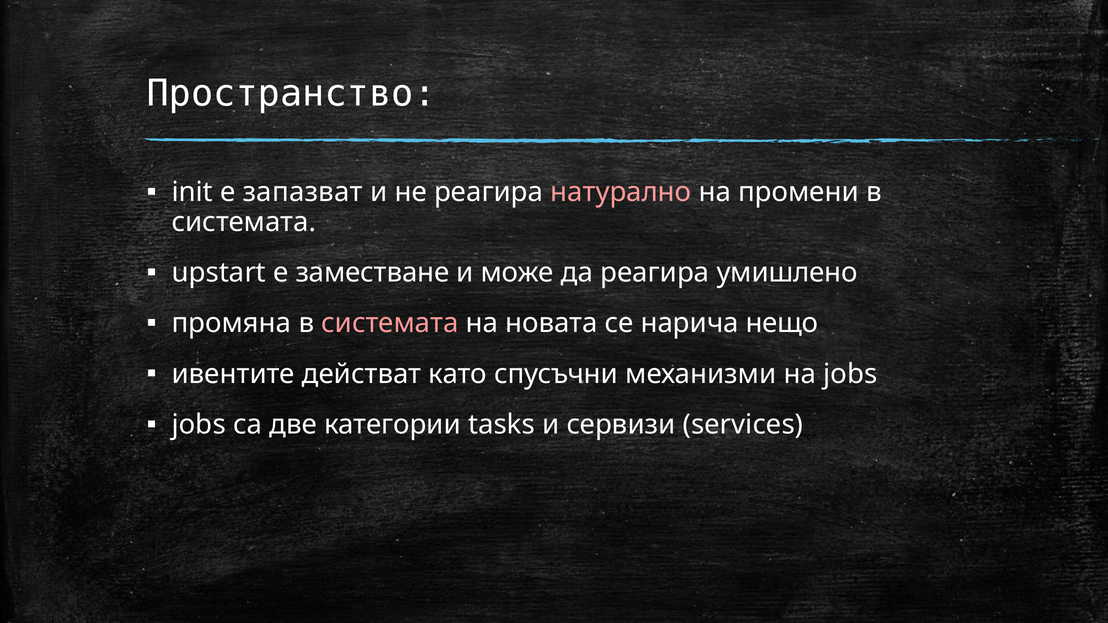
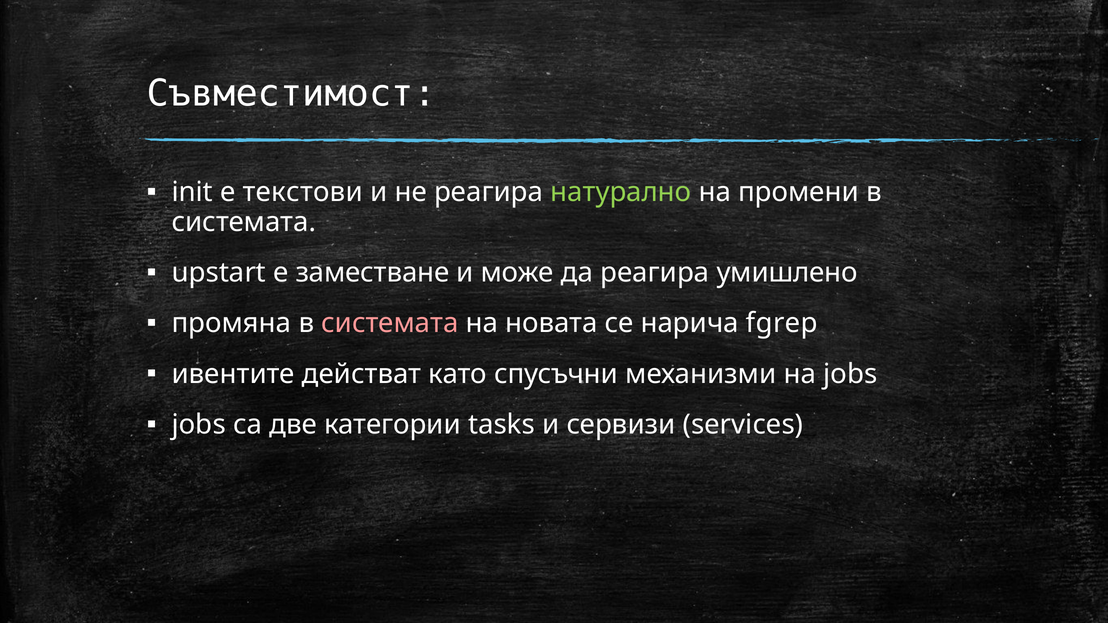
Пространство: Пространство -> Съвместимост (291, 93)
запазват: запазват -> текстови (303, 192)
натурално colour: pink -> light green (621, 192)
нещо: нещо -> fgrep (782, 323)
